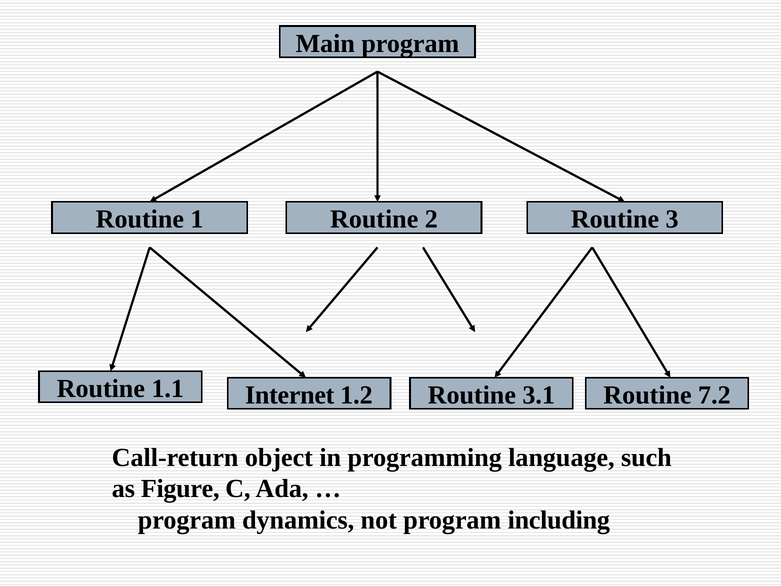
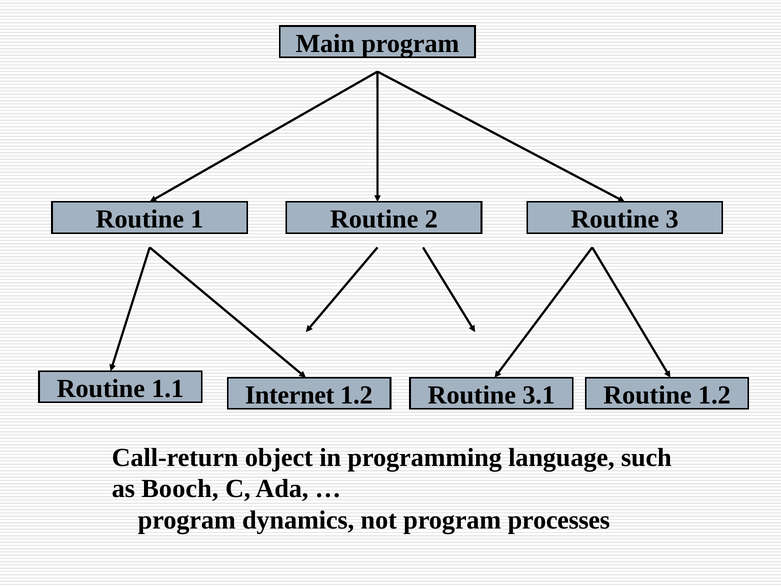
Routine 7.2: 7.2 -> 1.2 (714, 395)
Figure: Figure -> Booch (180, 489)
including: including -> processes (559, 520)
